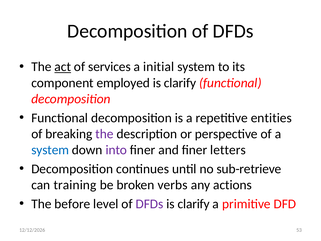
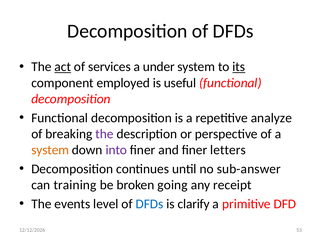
initial: initial -> under (159, 67)
its underline: none -> present (239, 67)
clarify: clarify -> useful (180, 83)
entities: entities -> analyze (271, 118)
system colour: blue -> orange (50, 150)
sub-retrieve: sub-retrieve -> sub-answer (249, 169)
verbs: verbs -> going (173, 185)
actions: actions -> receipt (232, 185)
before: before -> events (72, 204)
DFDs colour: purple -> blue (150, 204)
